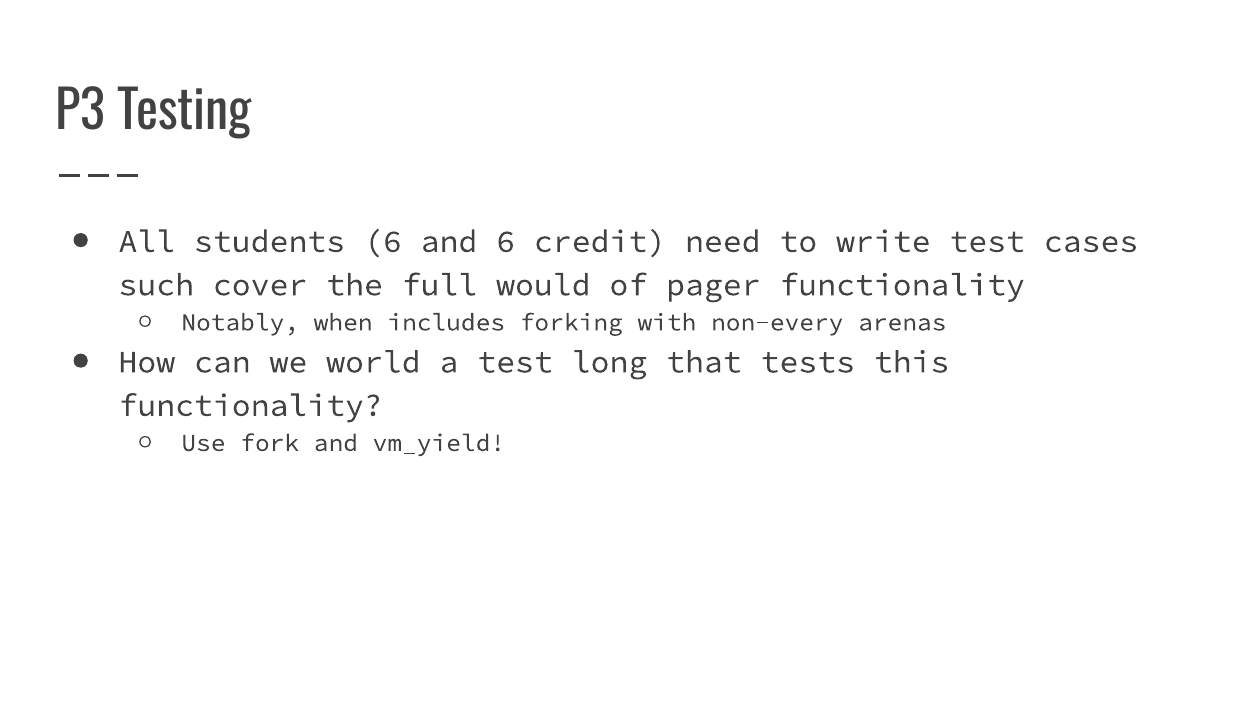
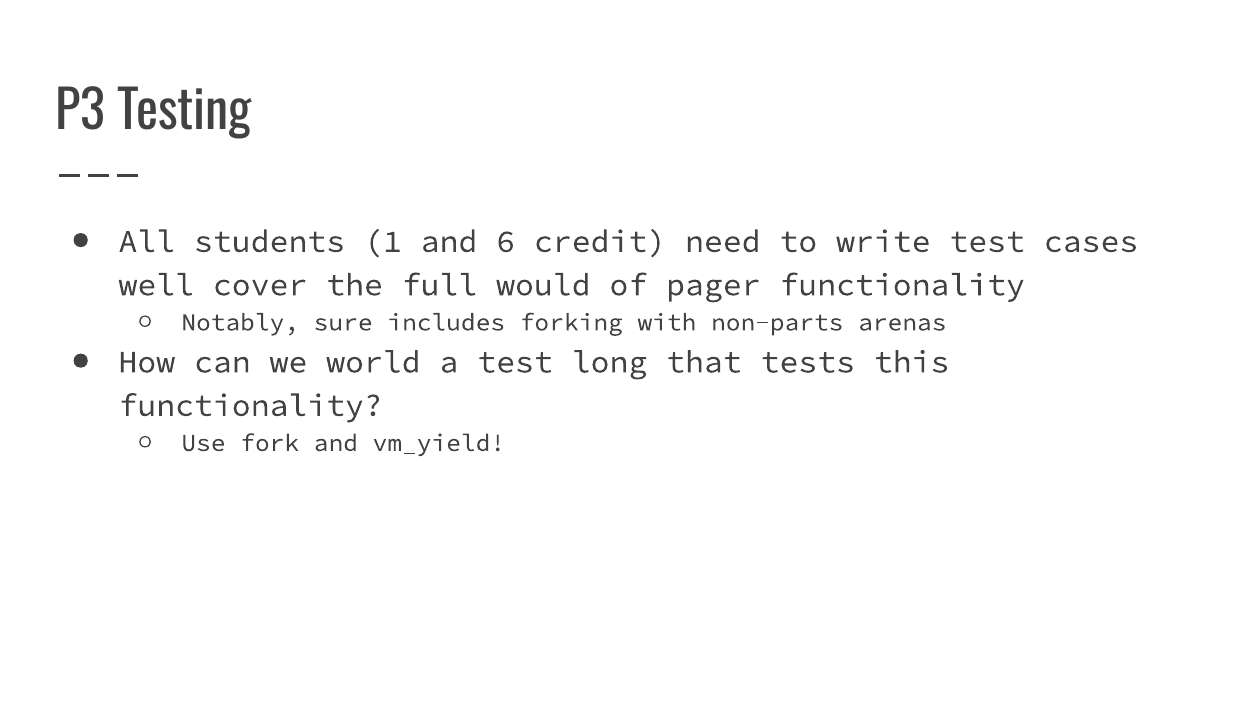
students 6: 6 -> 1 (383, 242)
such: such -> well (156, 285)
when: when -> sure (343, 322)
non-every: non-every -> non-parts (777, 322)
